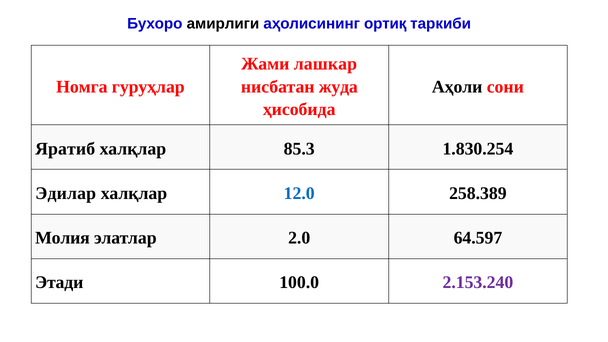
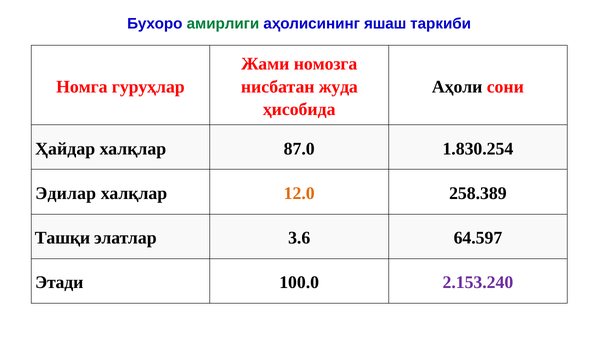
амирлиги colour: black -> green (223, 24)
ортиқ: ортиқ -> яшаш (385, 24)
лашкар: лашкар -> номозга (326, 64)
Яратиб: Яратиб -> Ҳайдар (65, 149)
85.3: 85.3 -> 87.0 (299, 149)
12.0 colour: blue -> orange (299, 193)
Молия: Молия -> Ташқи (62, 238)
2.0: 2.0 -> 3.6 (299, 238)
